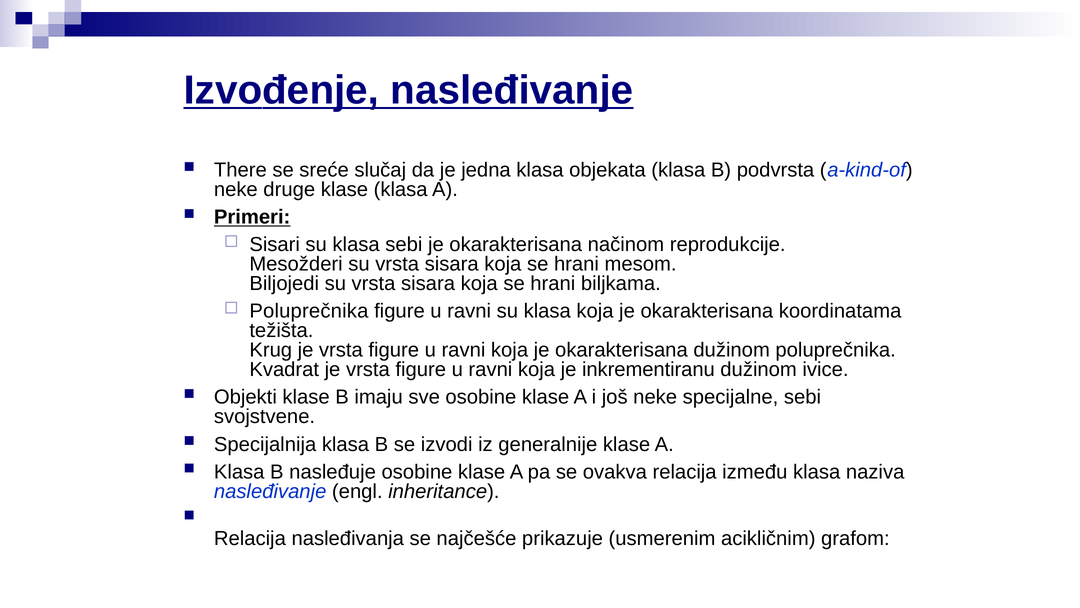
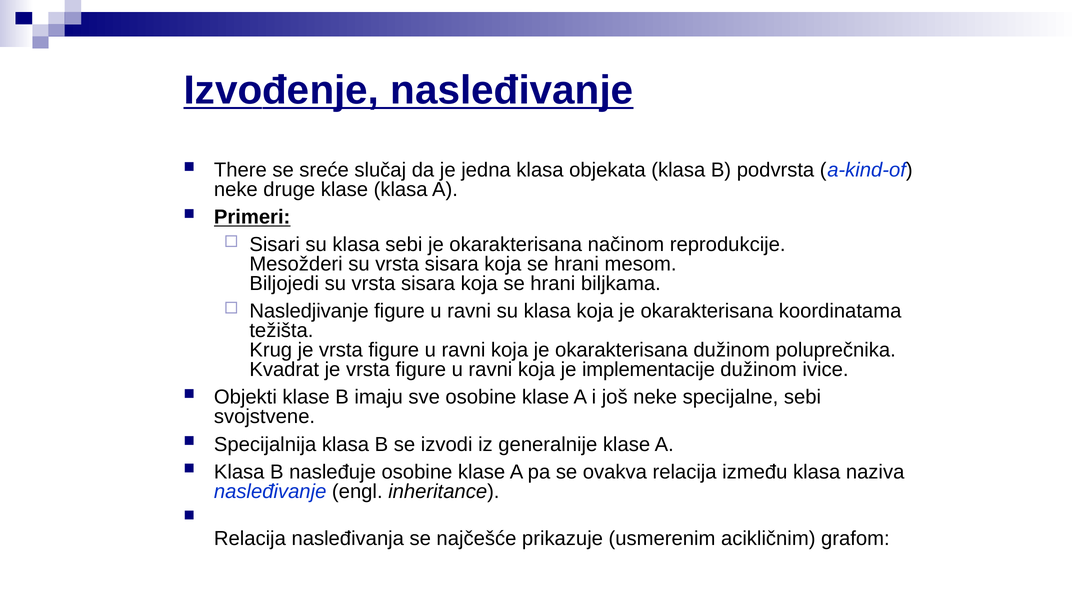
Poluprečnika: Poluprečnika -> Nasledjivanje (309, 311)
inkrementiranu: inkrementiranu -> implementacije (648, 369)
